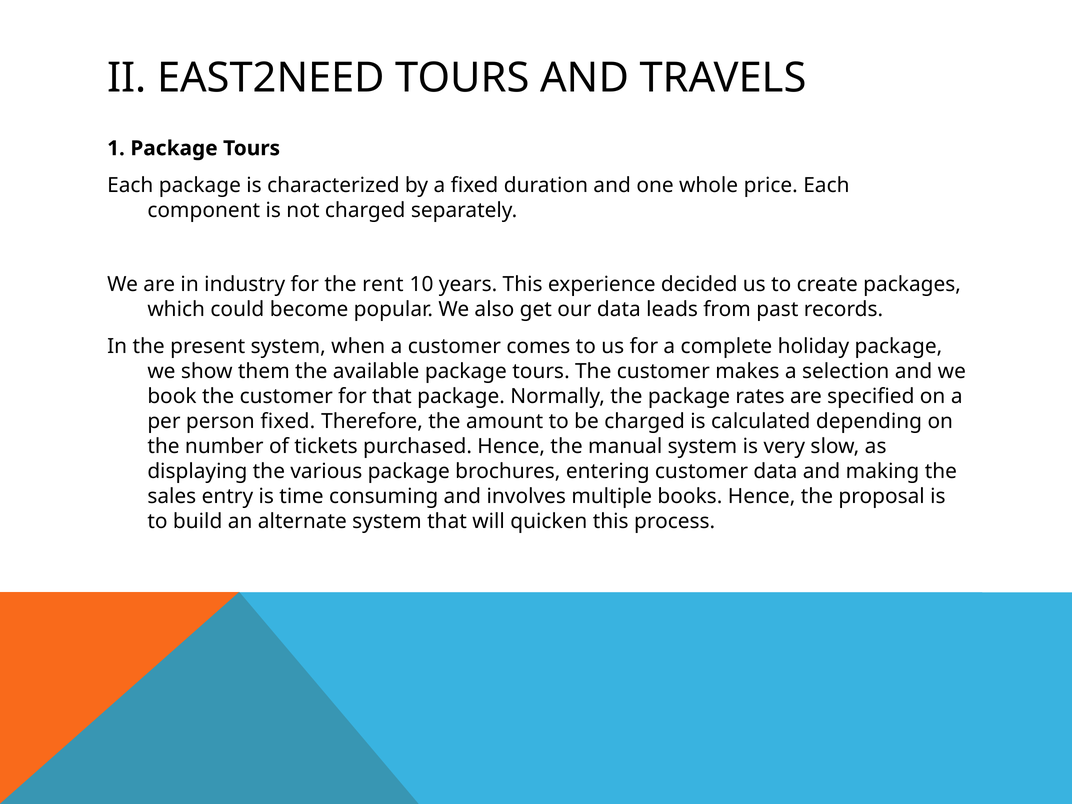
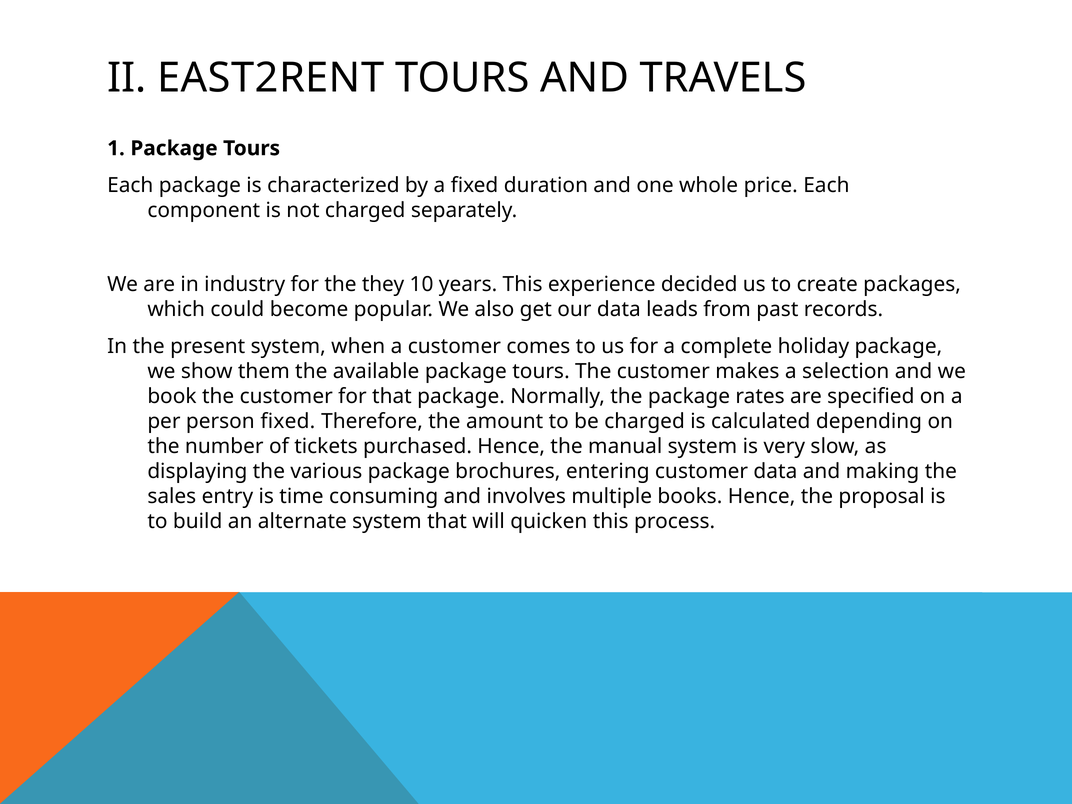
EAST2NEED: EAST2NEED -> EAST2RENT (271, 78)
rent: rent -> they (383, 284)
